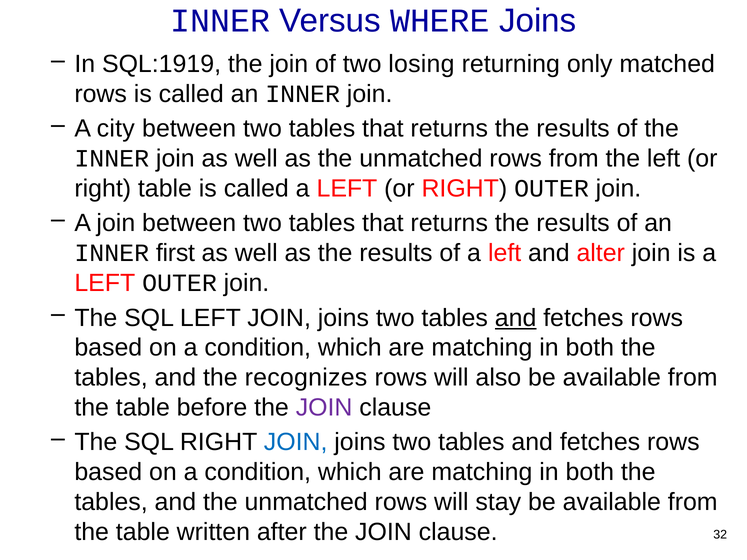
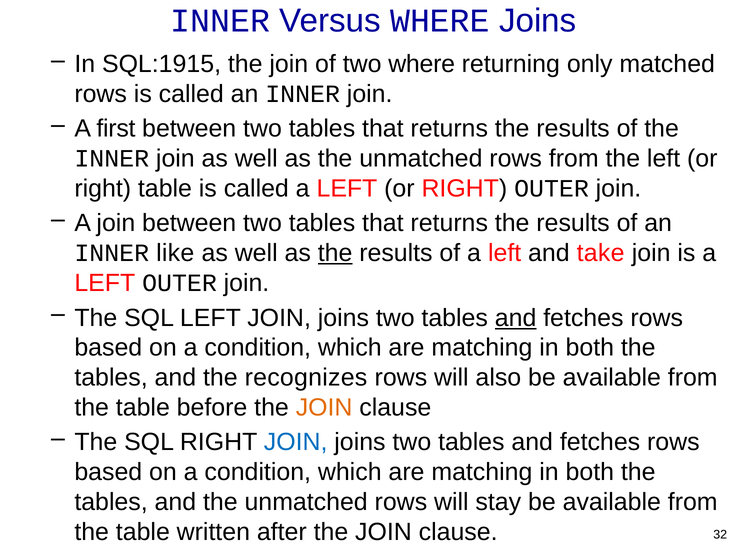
SQL:1919: SQL:1919 -> SQL:1915 (162, 64)
two losing: losing -> where (422, 64)
city: city -> first (116, 129)
first: first -> like (175, 253)
the underline: none -> present (335, 253)
alter: alter -> take (601, 253)
JOIN colour: purple -> orange (324, 408)
